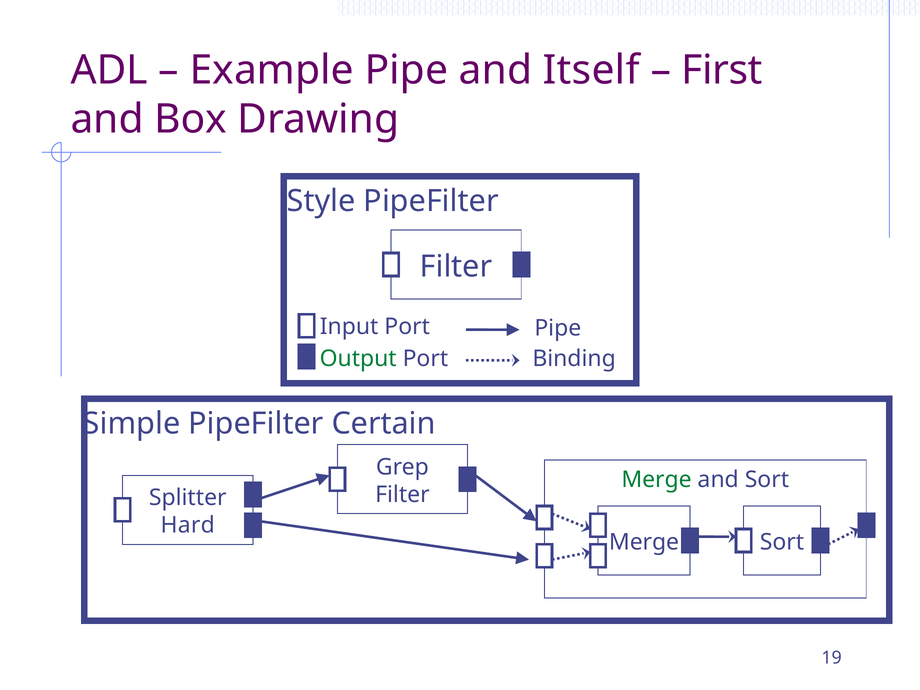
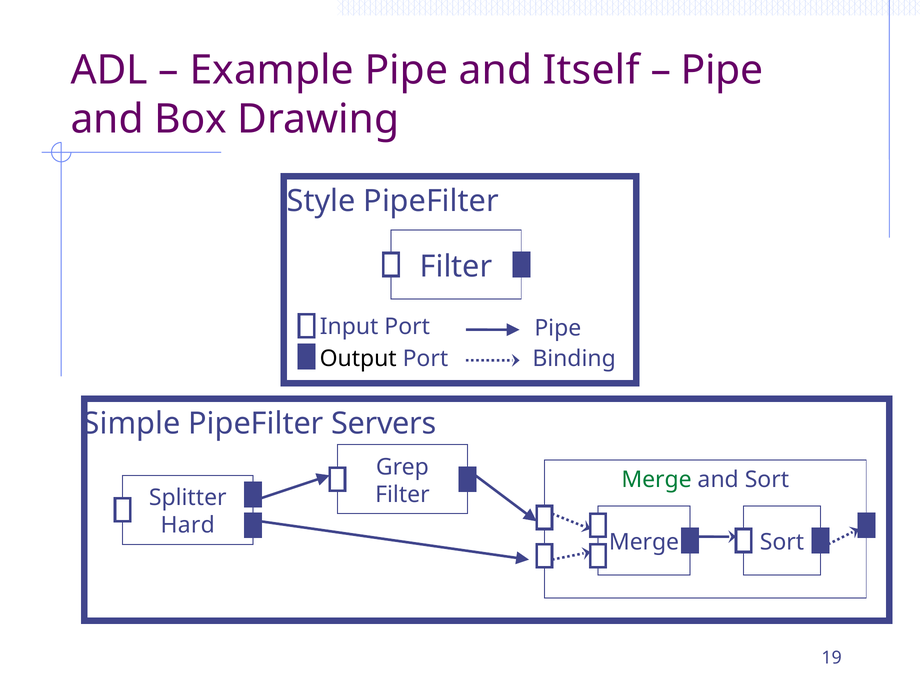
First: First -> Pipe (722, 70)
Output colour: green -> black (358, 359)
Certain: Certain -> Servers (384, 424)
